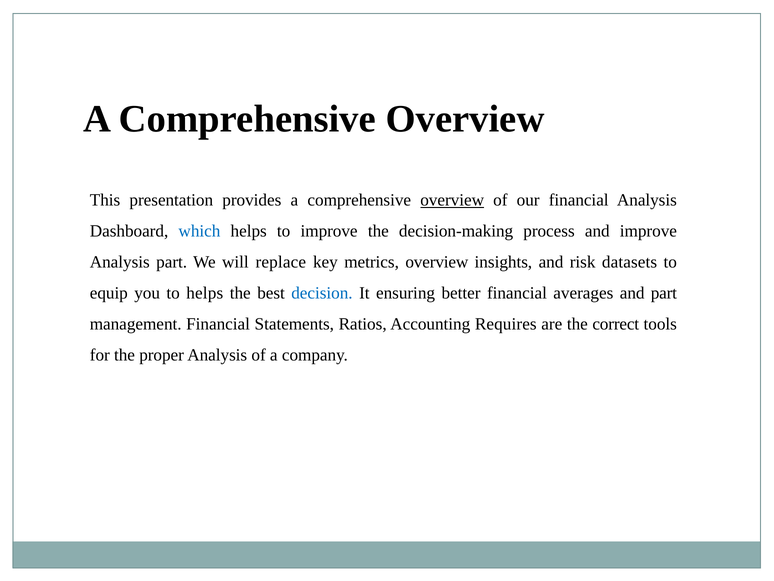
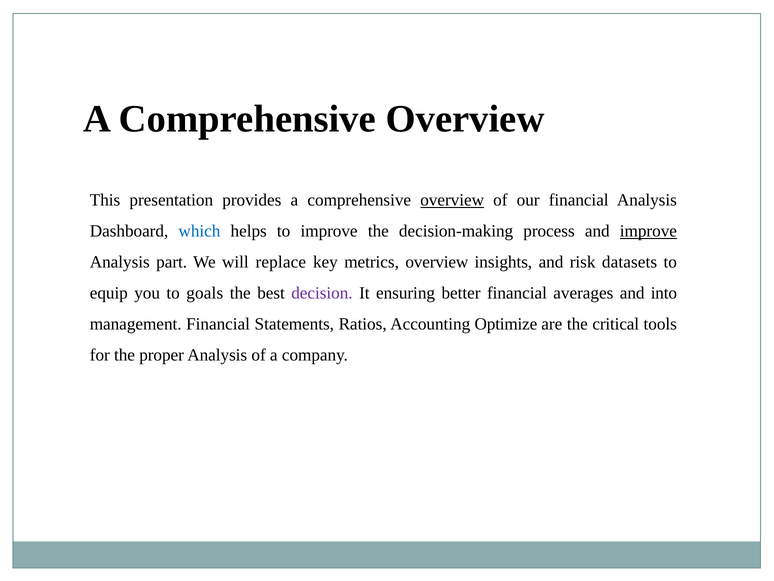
improve underline: none -> present (648, 231)
to helps: helps -> goals (205, 293)
decision colour: blue -> purple (322, 293)
and part: part -> into (664, 293)
Requires: Requires -> Optimize (506, 324)
correct: correct -> critical (616, 324)
